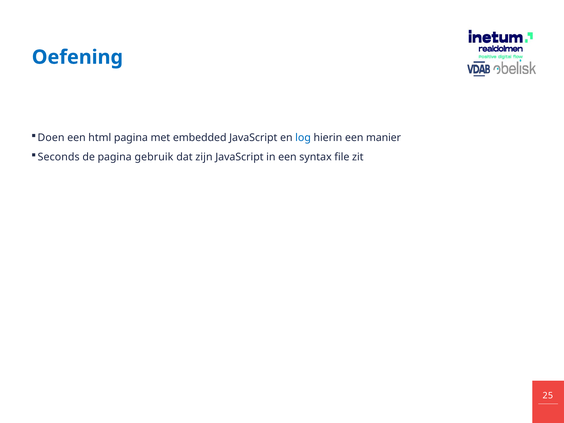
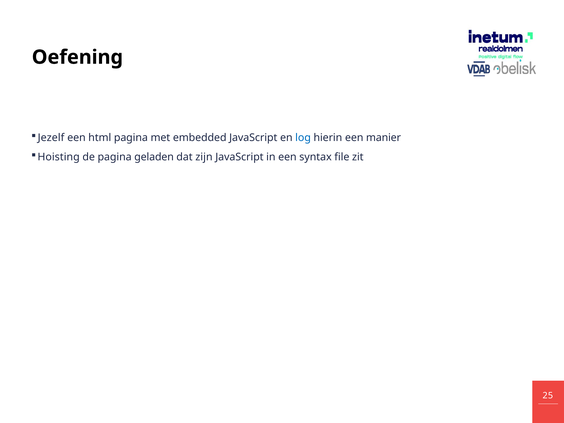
Oefening colour: blue -> black (77, 57)
Doen: Doen -> Jezelf (51, 138)
Seconds: Seconds -> Hoisting (59, 157)
gebruik: gebruik -> geladen (154, 157)
